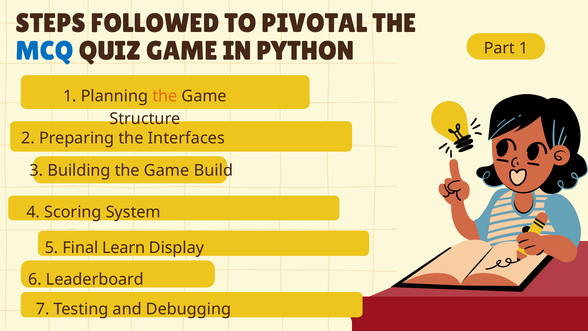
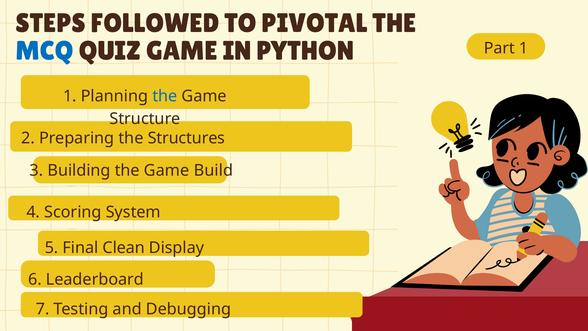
the colour: orange -> blue (165, 96)
Interfaces: Interfaces -> Structures (186, 138)
Learn: Learn -> Clean (124, 248)
